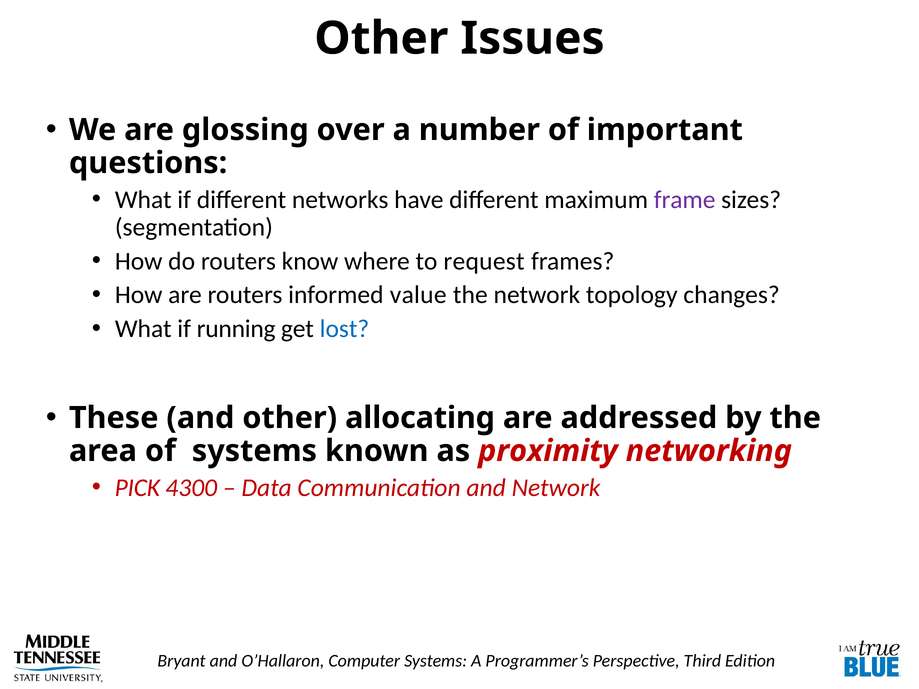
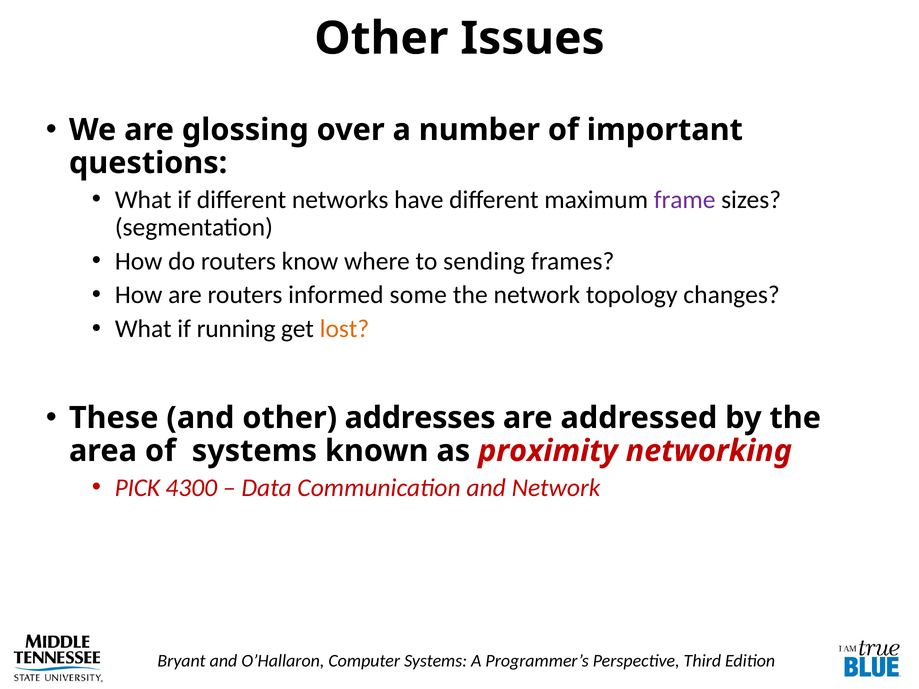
request: request -> sending (484, 261)
value: value -> some (418, 295)
lost colour: blue -> orange (344, 329)
allocating: allocating -> addresses (420, 418)
